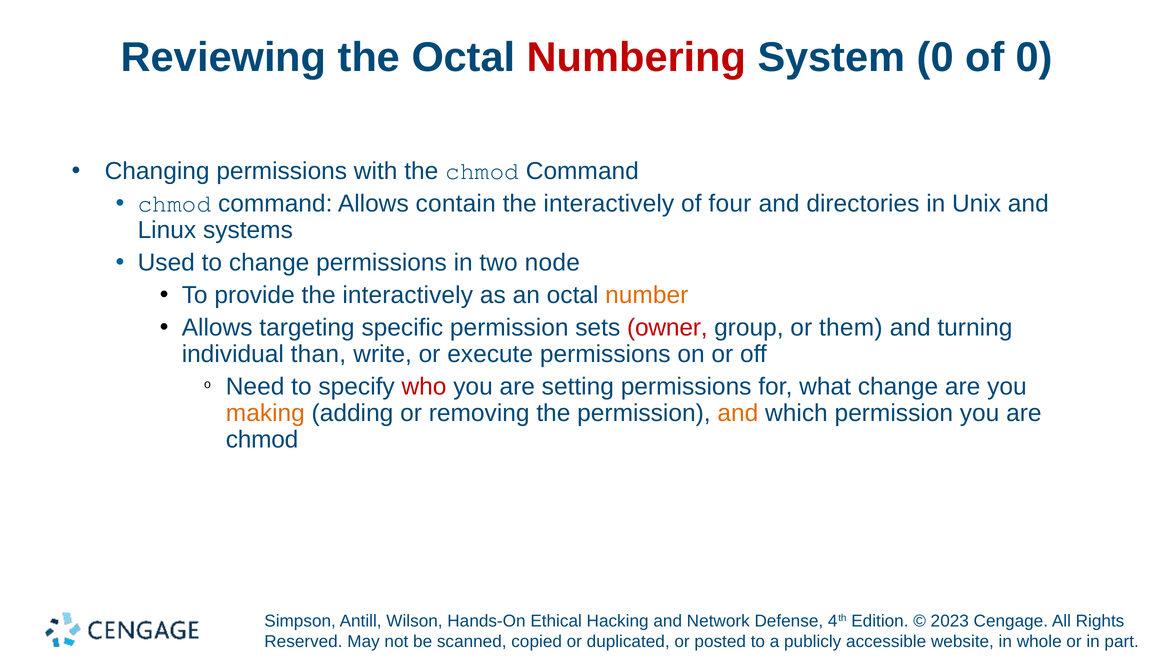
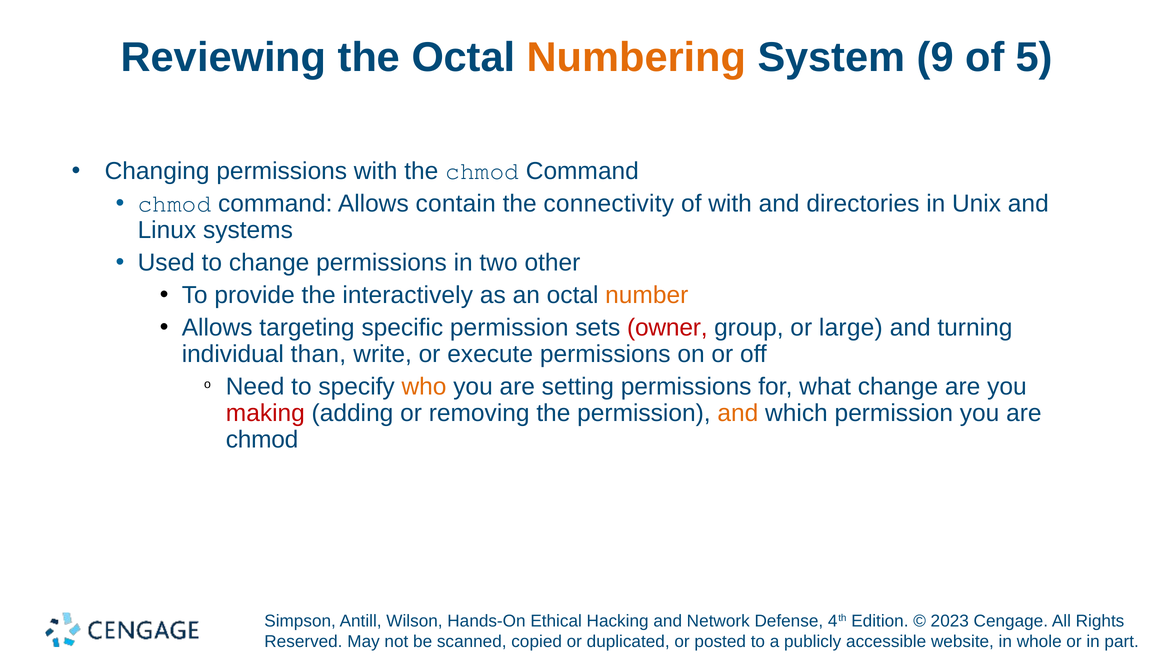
Numbering colour: red -> orange (636, 57)
System 0: 0 -> 9 (935, 57)
of 0: 0 -> 5 (1034, 57)
interactively: interactively -> connectivity (609, 204)
of four: four -> with (730, 204)
node: node -> other (552, 262)
them: them -> large (851, 328)
who colour: red -> orange (424, 387)
making colour: orange -> red (265, 413)
